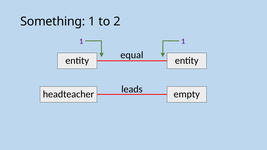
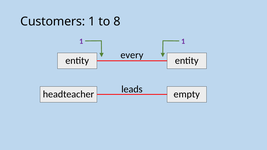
Something: Something -> Customers (53, 22)
2: 2 -> 8 (117, 22)
equal: equal -> every (132, 55)
